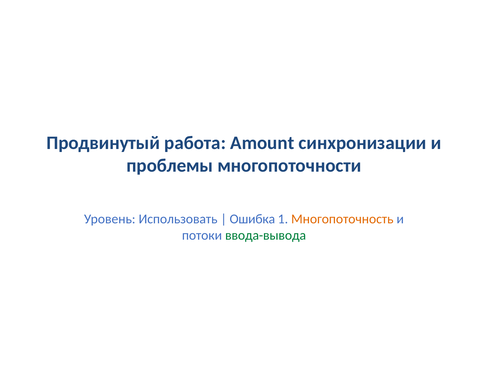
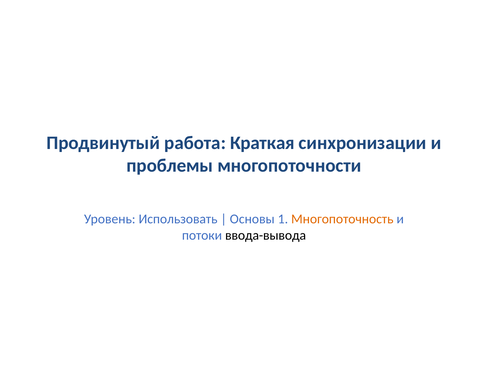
Amount: Amount -> Краткая (262, 143)
Ошибка: Ошибка -> Основы (252, 219)
ввода-вывода colour: green -> black (266, 235)
